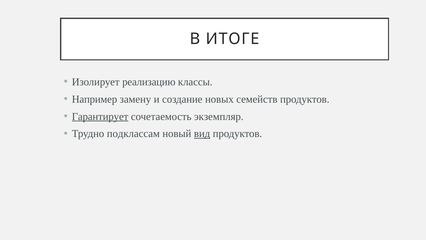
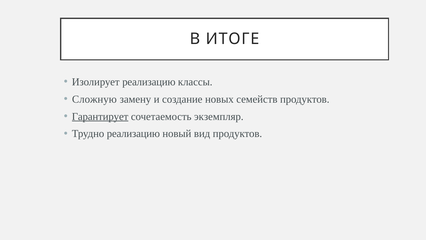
Например: Например -> Сложную (94, 99)
Трудно подклассам: подклассам -> реализацию (133, 134)
вид underline: present -> none (202, 134)
